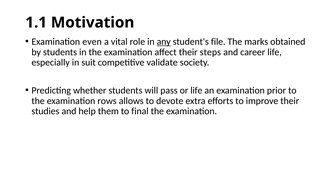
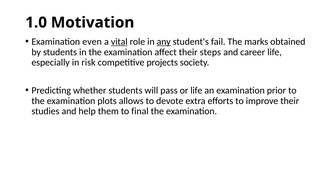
1.1: 1.1 -> 1.0 (36, 22)
vital underline: none -> present (119, 42)
file: file -> fail (218, 42)
suit: suit -> risk (88, 62)
validate: validate -> projects (162, 62)
rows: rows -> plots (107, 101)
